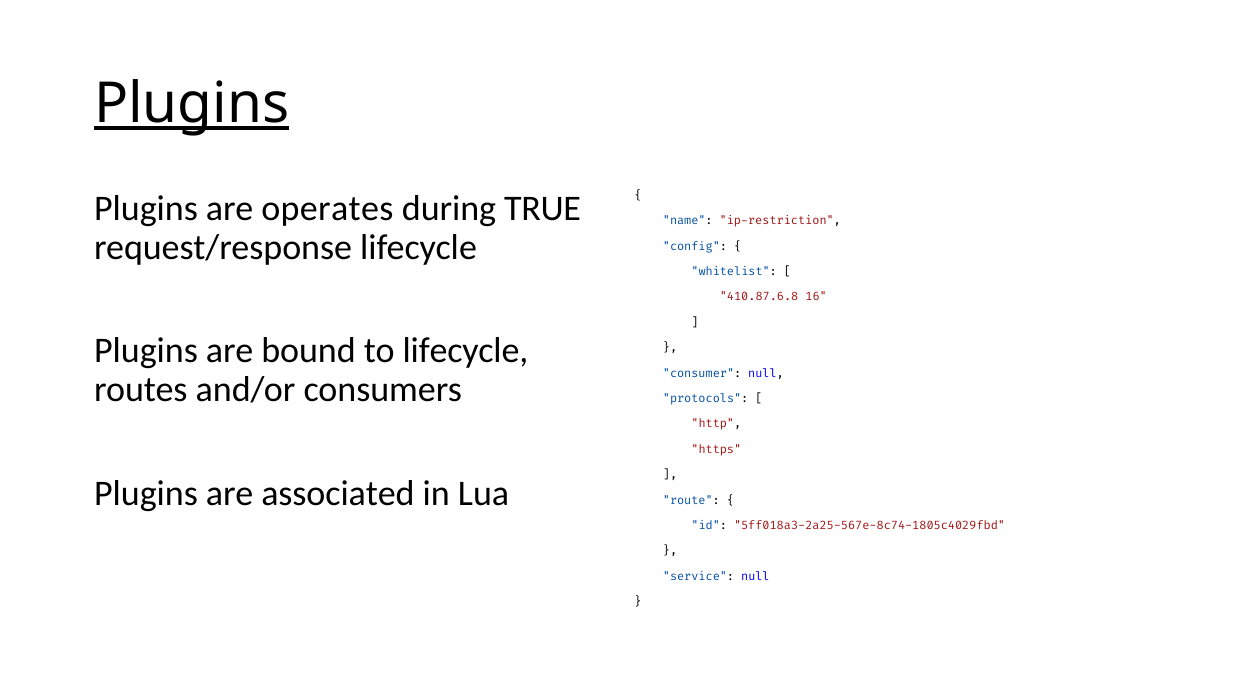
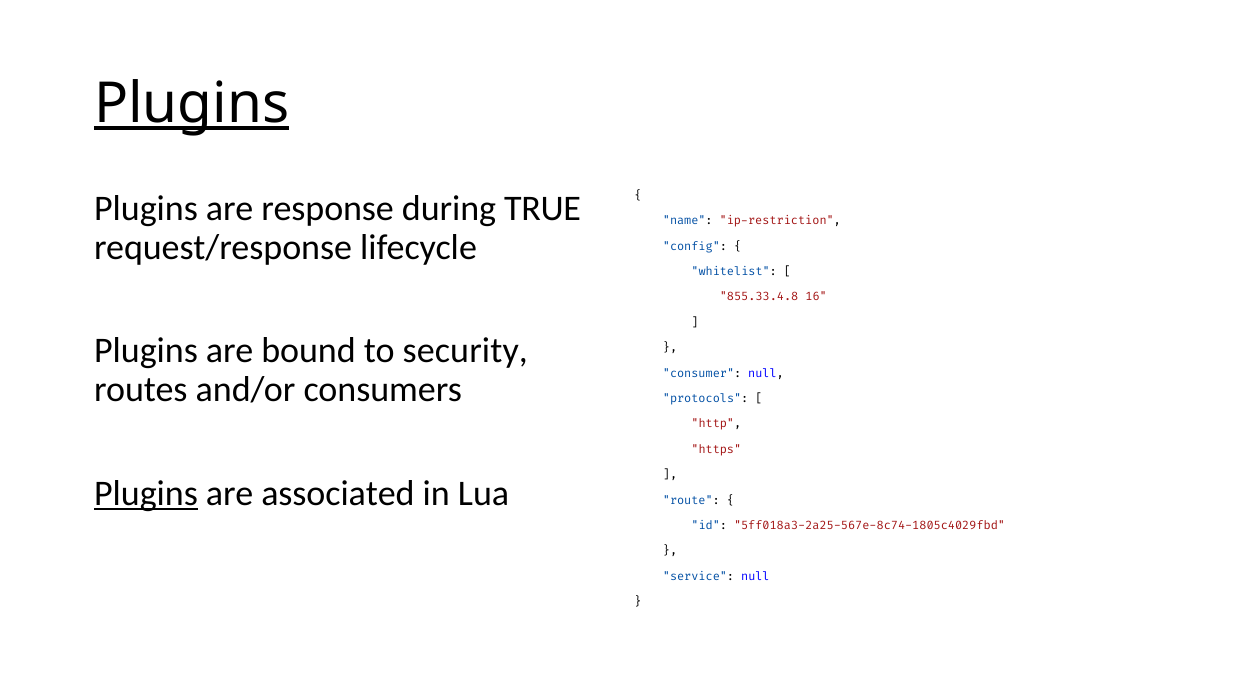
operates: operates -> response (328, 209)
410.87.6.8/16: 410.87.6.8/16 -> 855.33.4.8/16 (773, 297)
to lifecycle: lifecycle -> security (465, 351)
Plugins underline: none -> present (146, 494)
